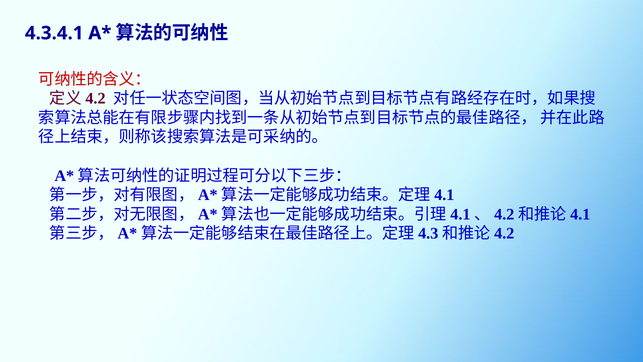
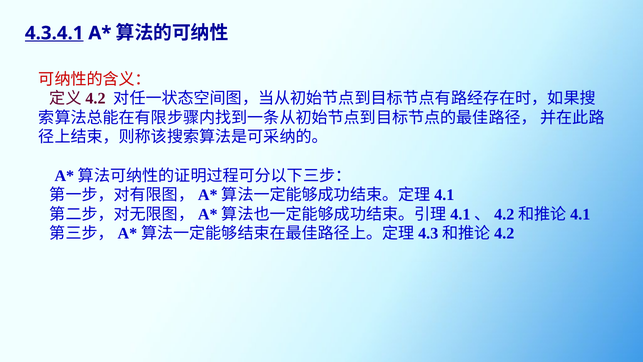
4.3.4.1 underline: none -> present (54, 33)
